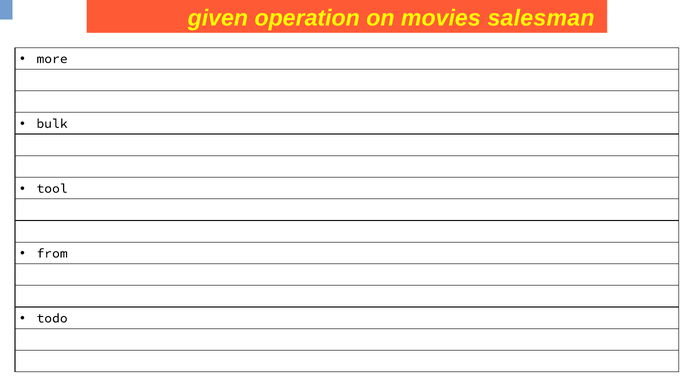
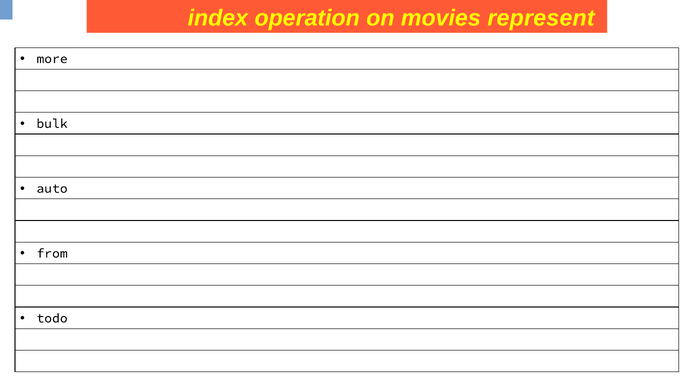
given: given -> index (218, 18)
salesman: salesman -> represent (541, 18)
tool: tool -> auto (52, 189)
